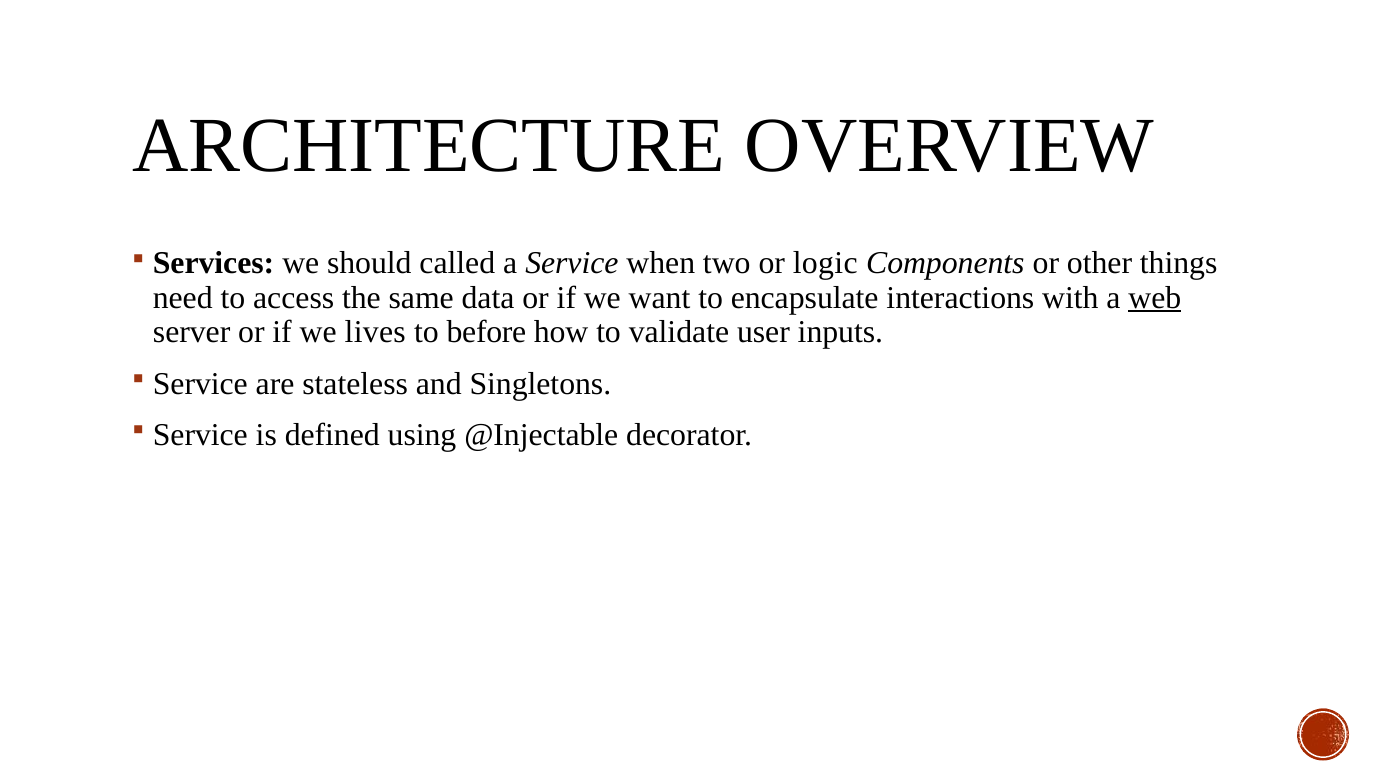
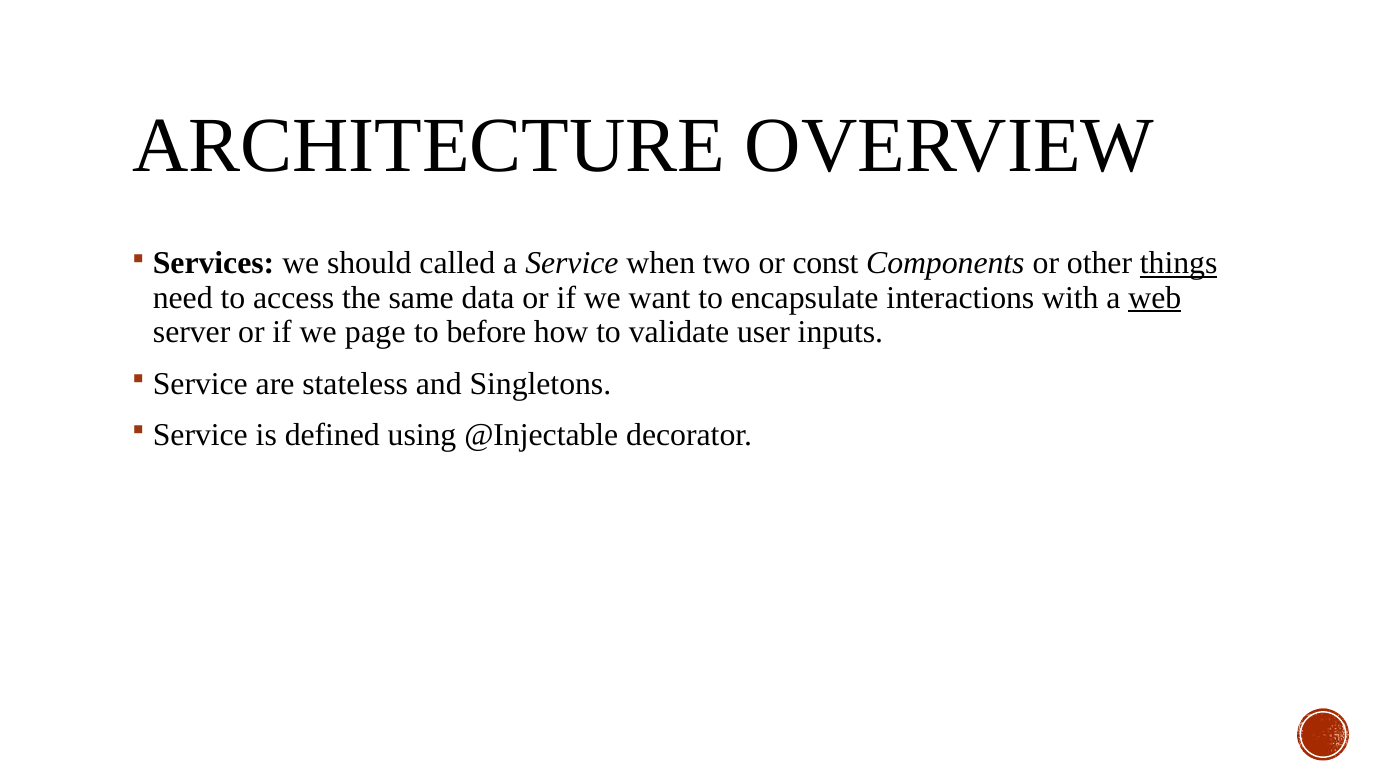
logic: logic -> const (826, 263)
things underline: none -> present (1179, 263)
lives: lives -> page (375, 332)
